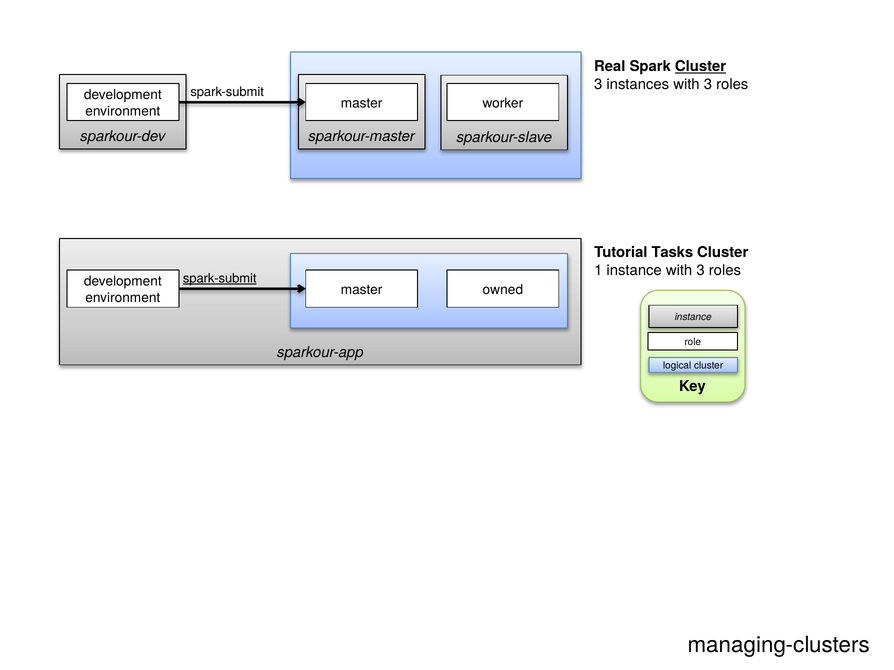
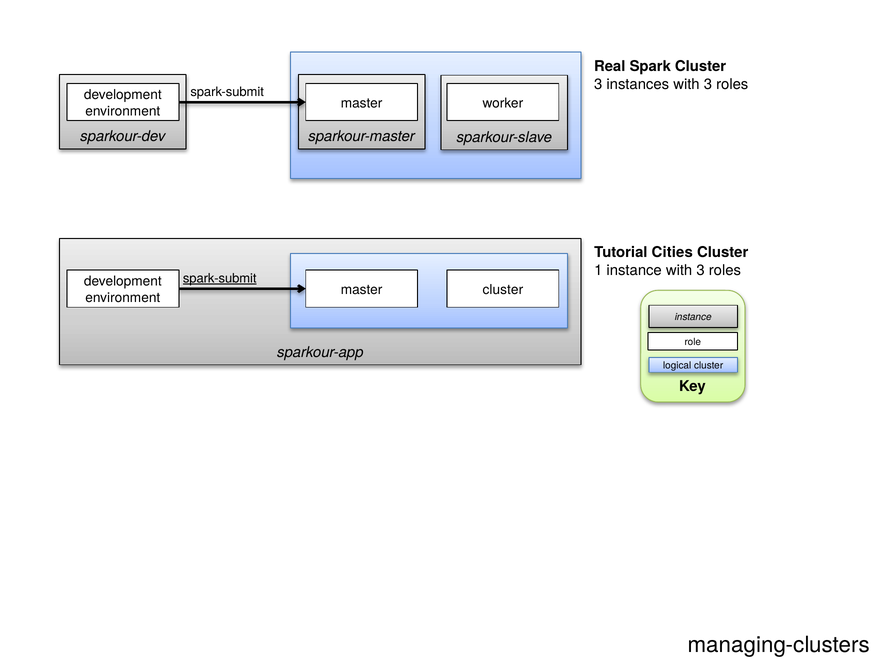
Cluster underline: present -> none (701, 67)
Tasks: Tasks -> Cities (672, 253)
master owned: owned -> cluster (503, 290)
